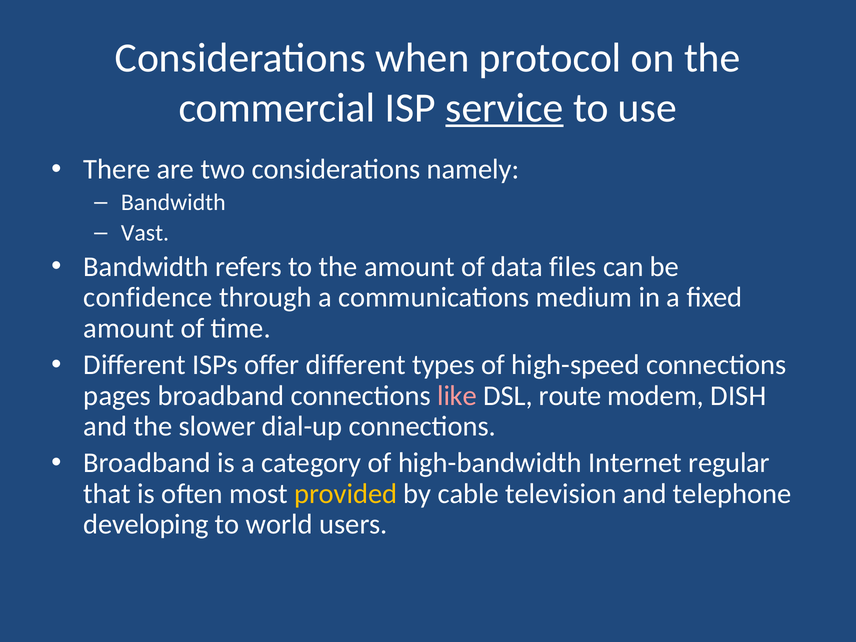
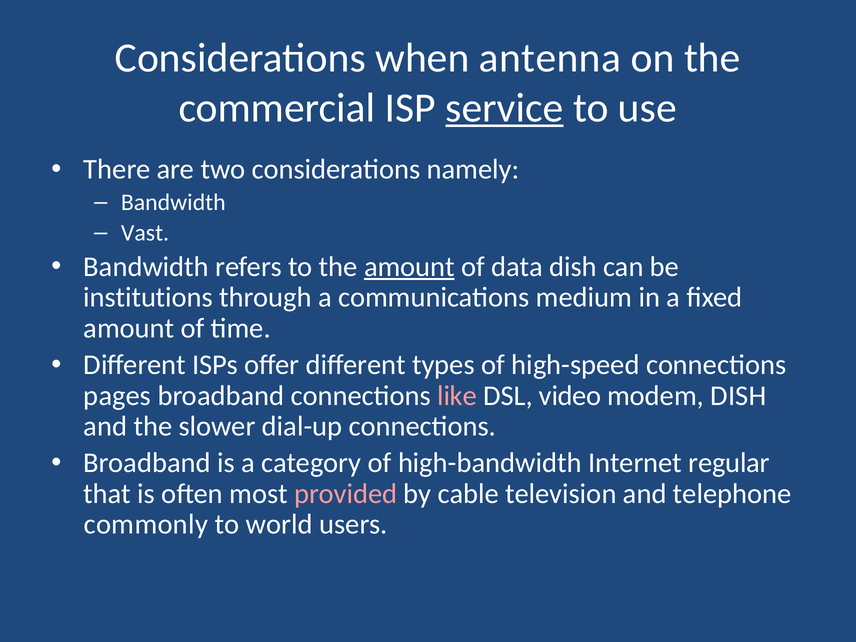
protocol: protocol -> antenna (550, 58)
amount underline: none -> present (409, 267)
data files: files -> dish (573, 267)
confidence: confidence -> institutions (148, 297)
route: route -> video (570, 396)
provided colour: yellow -> pink (346, 494)
developing: developing -> commonly (146, 525)
